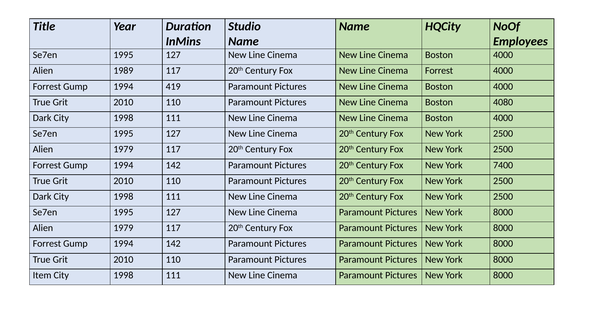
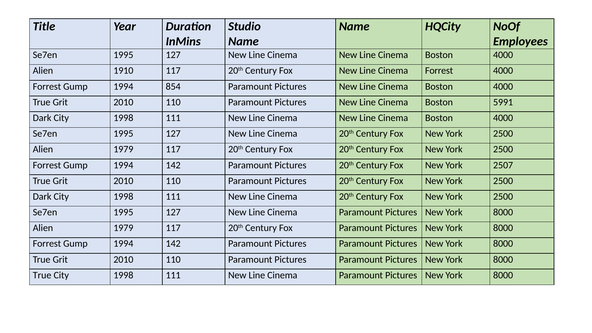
1989: 1989 -> 1910 (123, 71)
419: 419 -> 854 (173, 86)
4080: 4080 -> 5991 (503, 102)
7400: 7400 -> 2507 (503, 165)
Item: Item -> True (42, 275)
